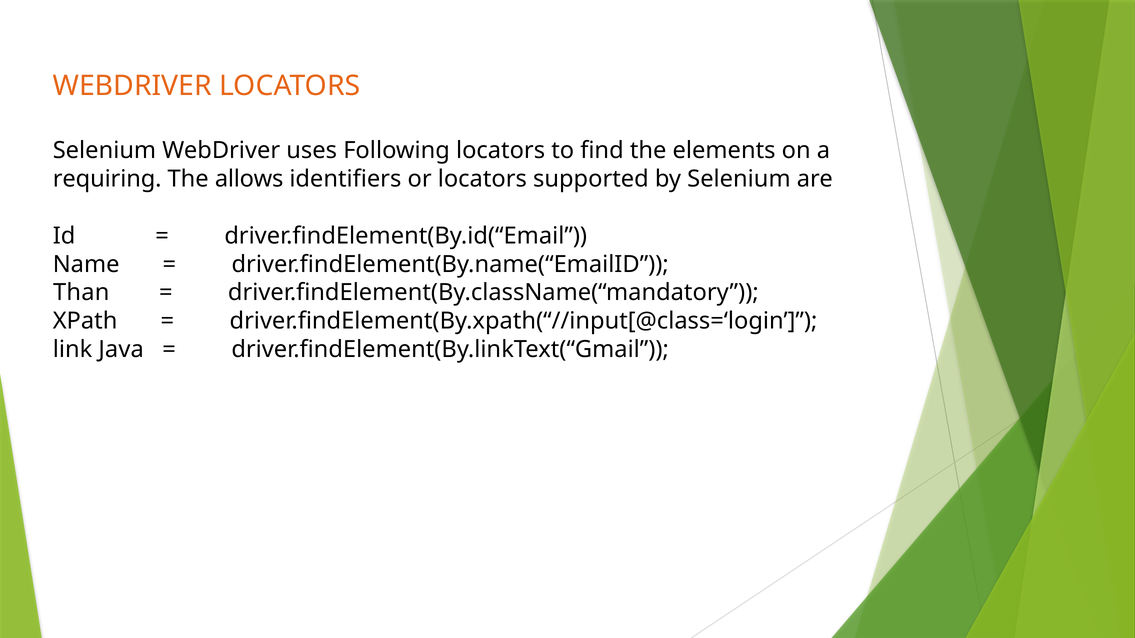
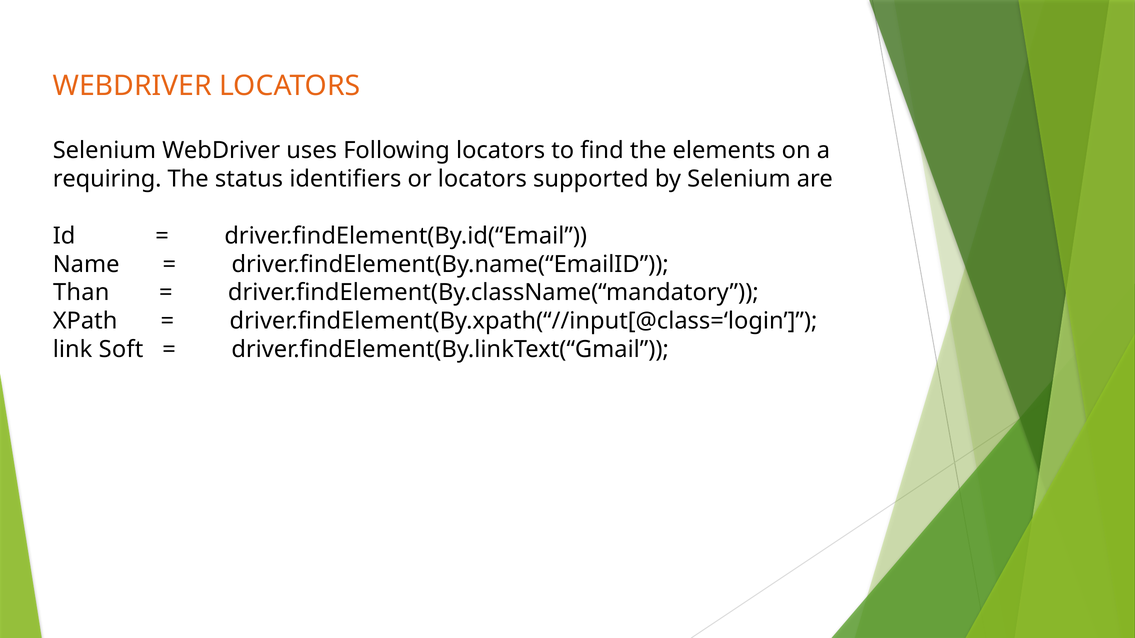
allows: allows -> status (249, 179)
Java: Java -> Soft (121, 350)
